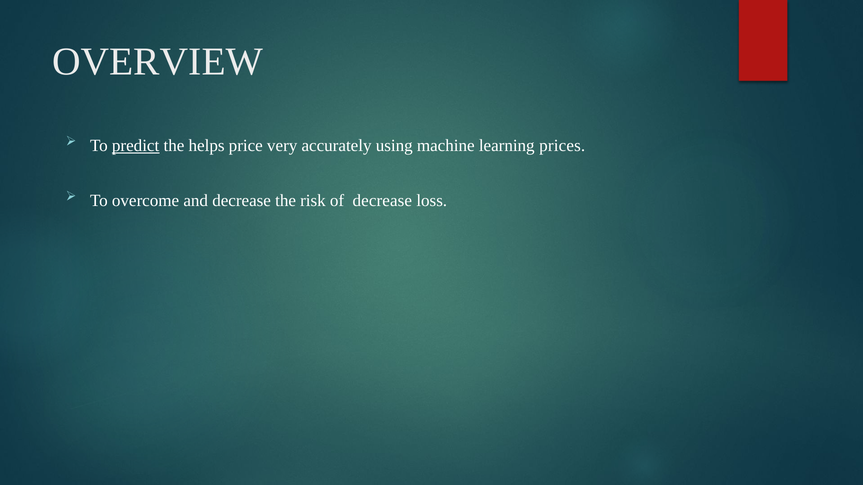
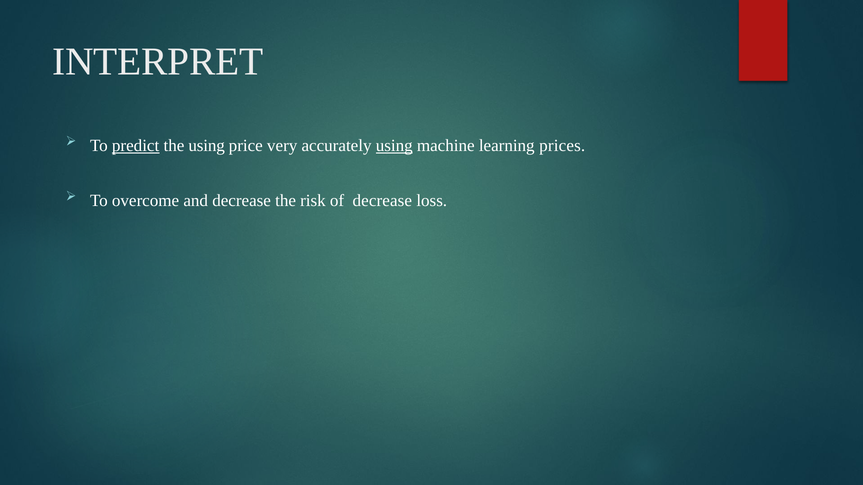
OVERVIEW: OVERVIEW -> INTERPRET (158, 62)
the helps: helps -> using (207, 146)
using underline: none -> present (394, 146)
